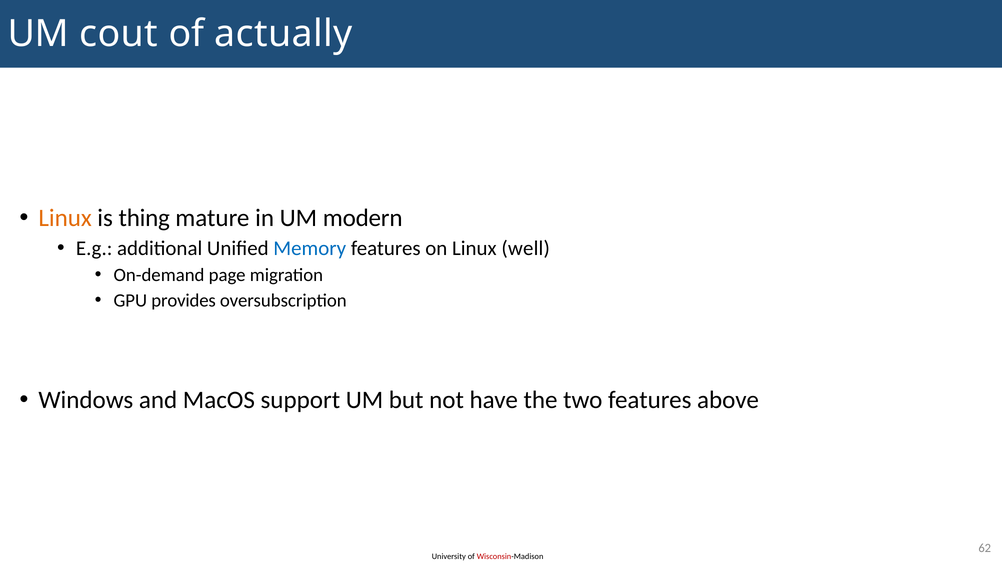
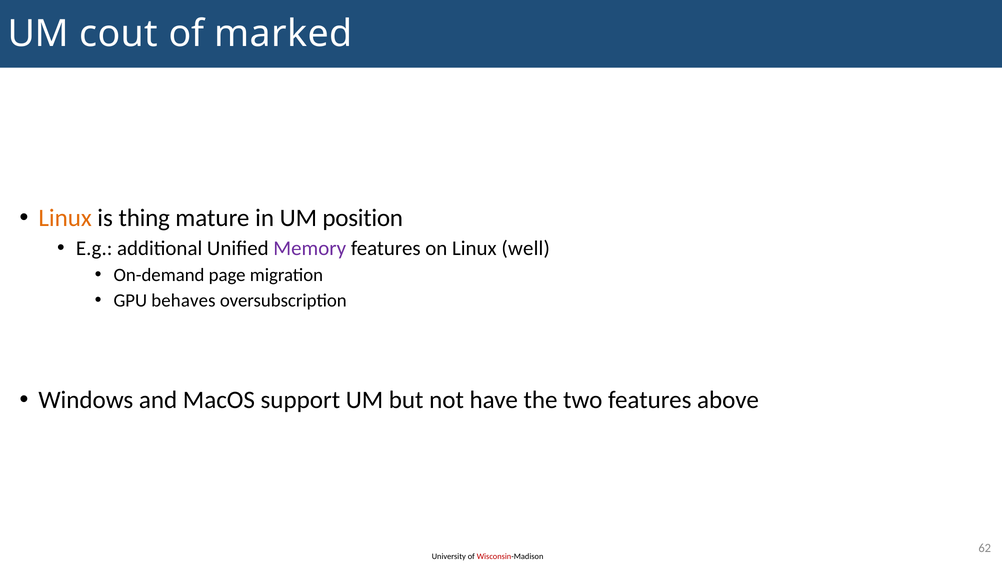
actually: actually -> marked (283, 34)
modern: modern -> position (363, 218)
Memory colour: blue -> purple (310, 248)
provides: provides -> behaves (183, 300)
